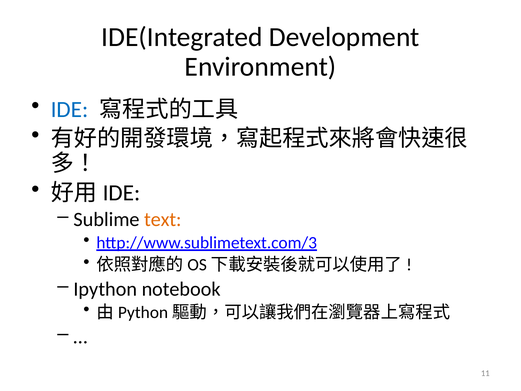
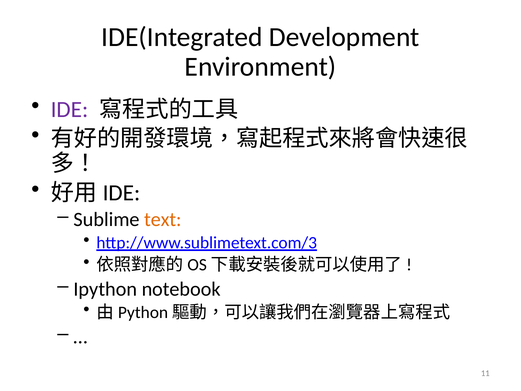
IDE colour: blue -> purple (70, 109)
